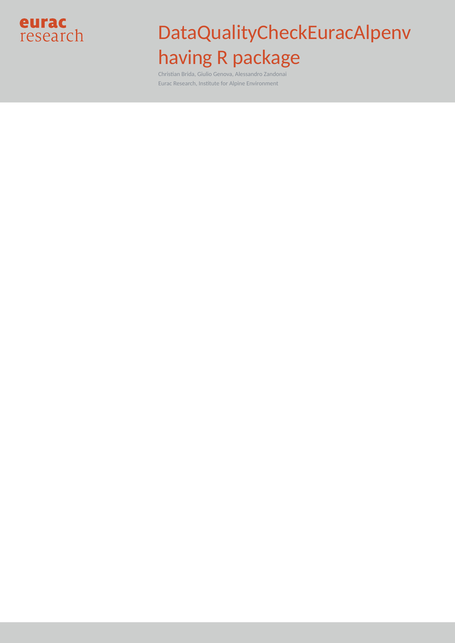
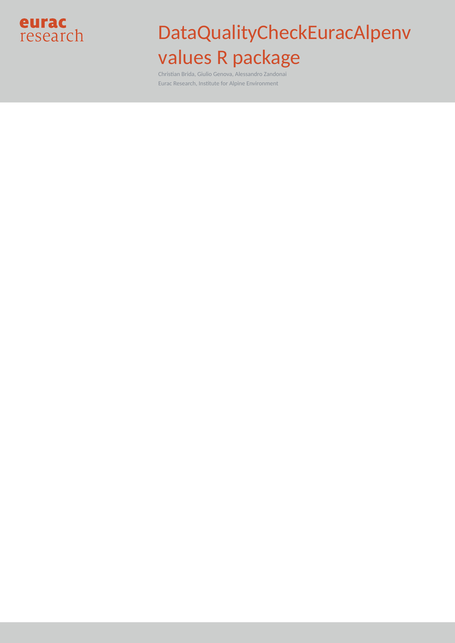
having: having -> values (185, 57)
